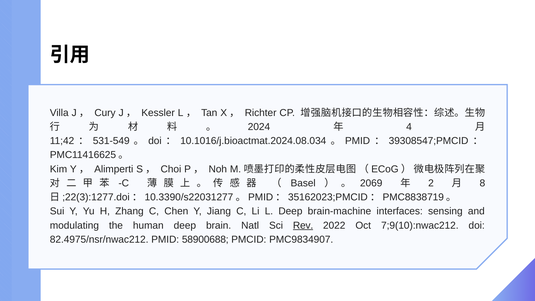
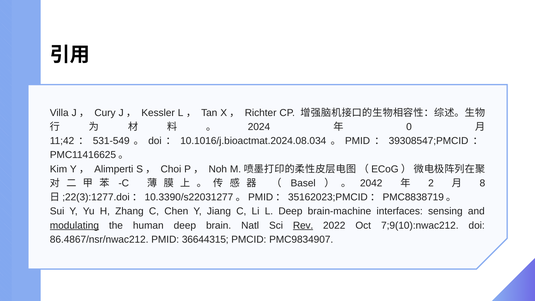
4: 4 -> 0 (409, 127)
2069: 2069 -> 2042 (371, 183)
modulating underline: none -> present (74, 225)
82.4975/nsr/nwac212: 82.4975/nsr/nwac212 -> 86.4867/nsr/nwac212 (99, 239)
58900688: 58900688 -> 36644315 (205, 239)
